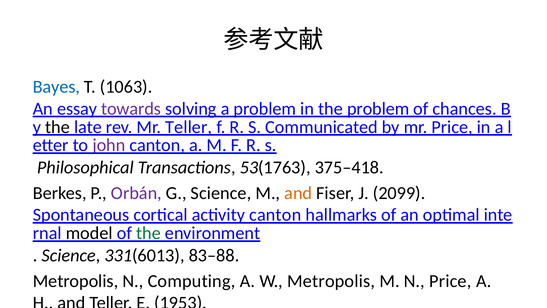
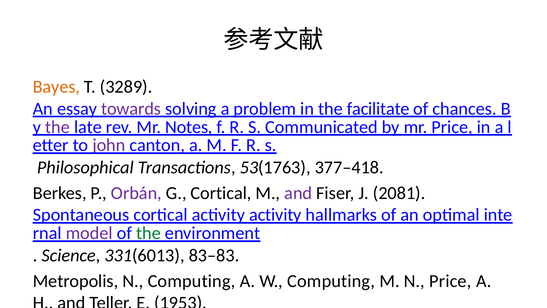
Bayes colour: blue -> orange (56, 87)
1063: 1063 -> 3289 (126, 87)
the problem: problem -> facilitate (378, 109)
the colour: black -> purple (58, 127)
Mr Teller: Teller -> Notes (189, 127)
375–418: 375–418 -> 377–418 (349, 167)
G Science: Science -> Cortical (221, 193)
and colour: orange -> purple (298, 193)
2099: 2099 -> 2081 (399, 193)
activity canton: canton -> activity (275, 215)
model colour: black -> purple (89, 233)
83–88: 83–88 -> 83–83 (214, 255)
W Metropolis: Metropolis -> Computing (331, 281)
